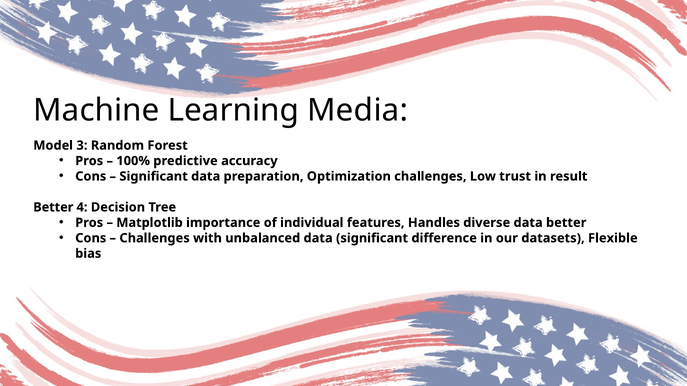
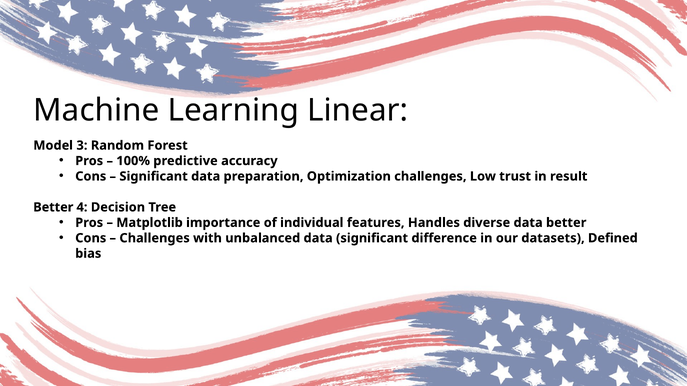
Media: Media -> Linear (358, 110)
Flexible: Flexible -> Defined (613, 238)
